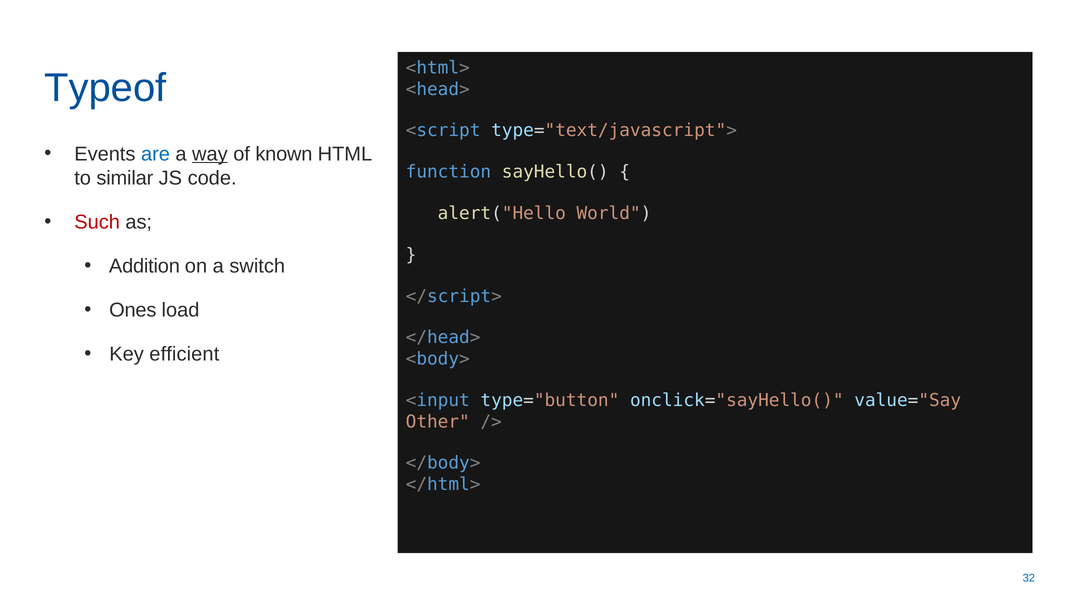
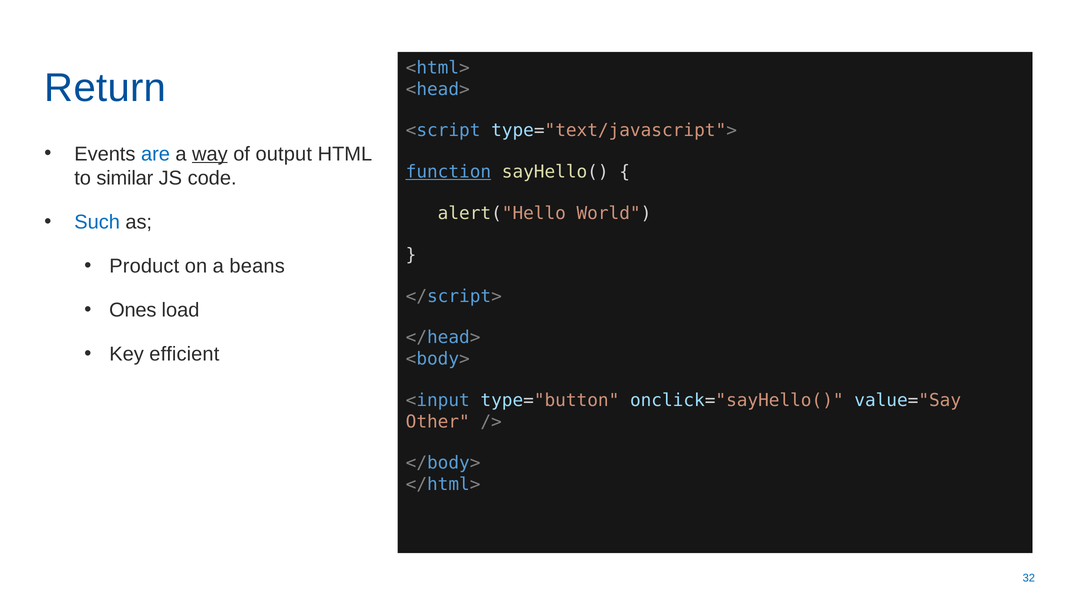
Typeof: Typeof -> Return (105, 88)
known: known -> output (284, 154)
function underline: none -> present (448, 172)
Such colour: red -> blue (97, 222)
Addition: Addition -> Product (144, 266)
switch: switch -> beans (257, 266)
